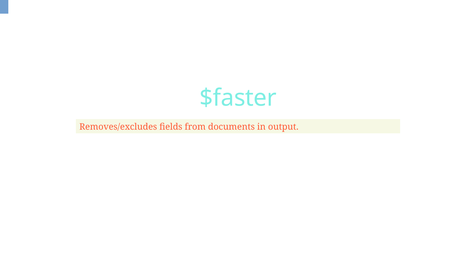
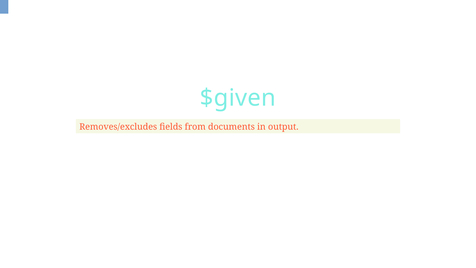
$faster: $faster -> $given (238, 98)
